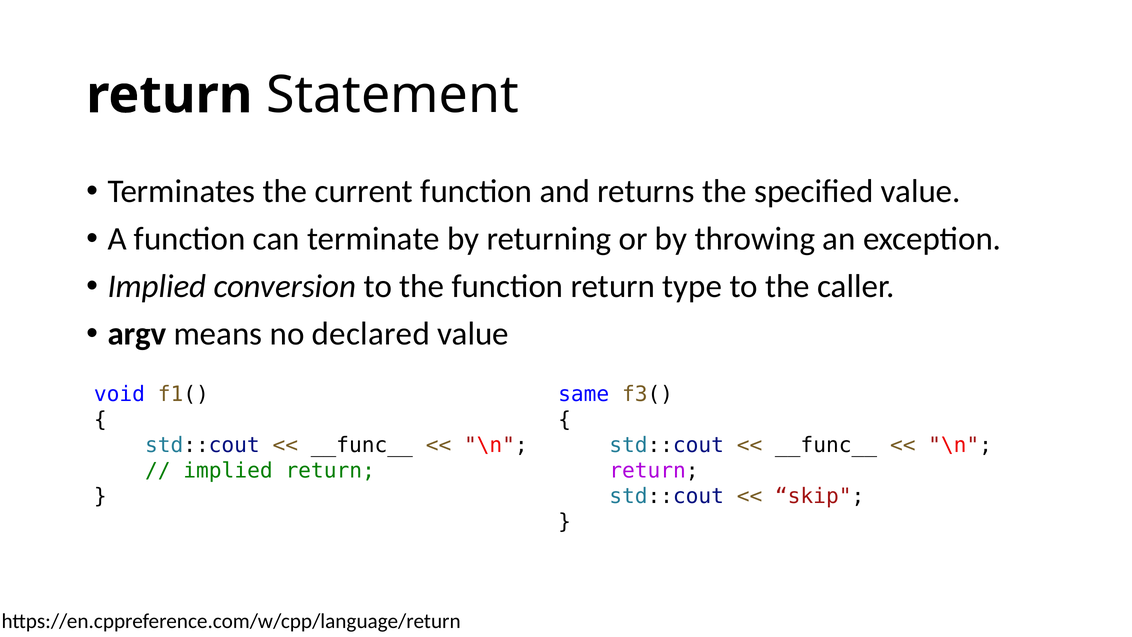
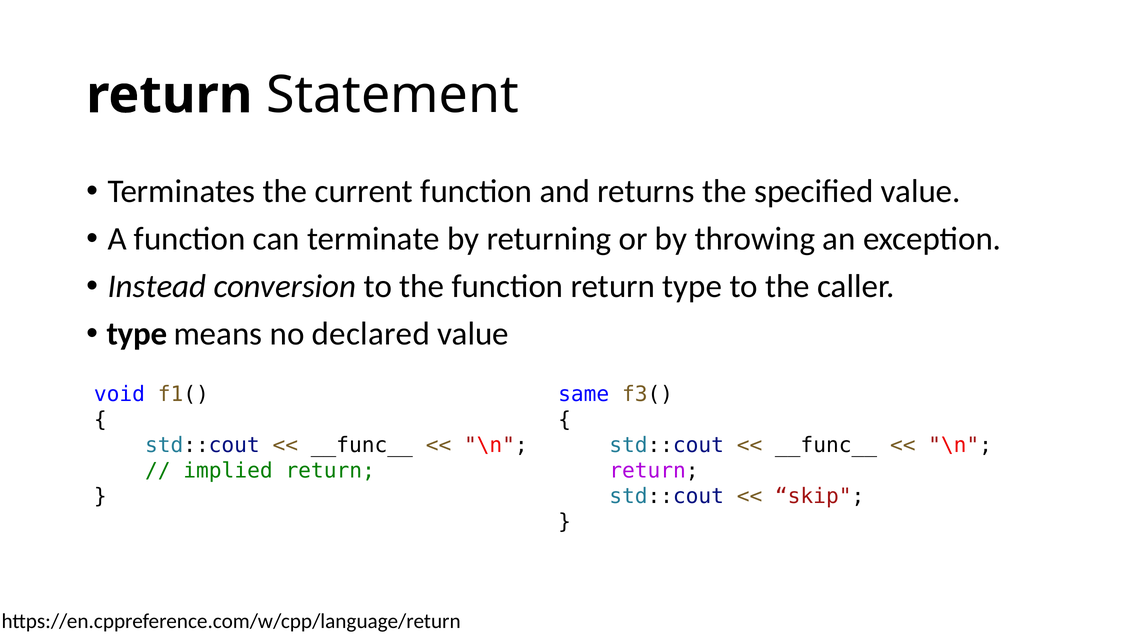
Implied: Implied -> Instead (157, 286)
argv: argv -> type (137, 334)
